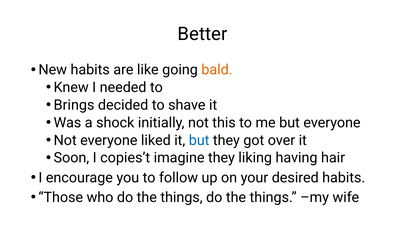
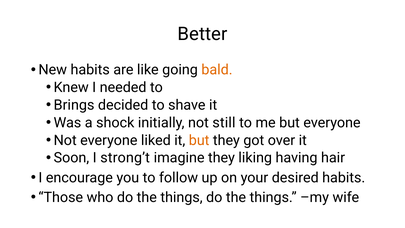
this: this -> still (224, 123)
but colour: blue -> orange (199, 140)
copies’t: copies’t -> strong’t (125, 158)
